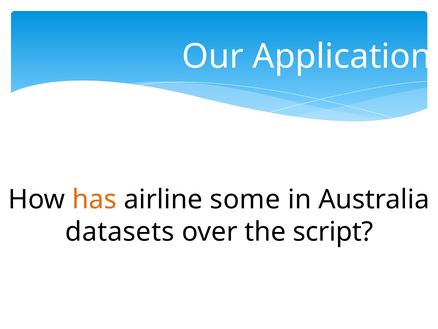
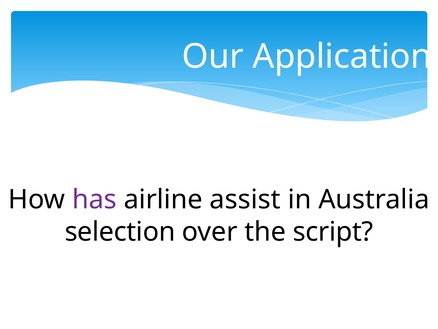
has colour: orange -> purple (94, 199)
some: some -> assist (245, 199)
datasets: datasets -> selection (120, 232)
